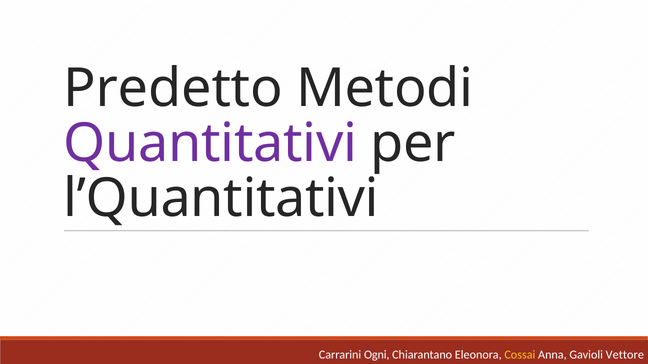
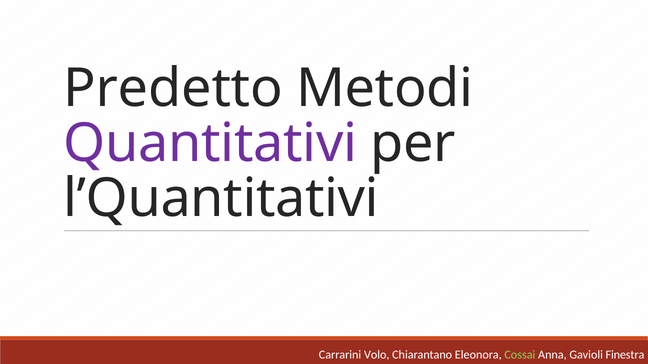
Ogni: Ogni -> Volo (377, 355)
Cossai colour: yellow -> light green (520, 355)
Vettore: Vettore -> Finestra (625, 355)
